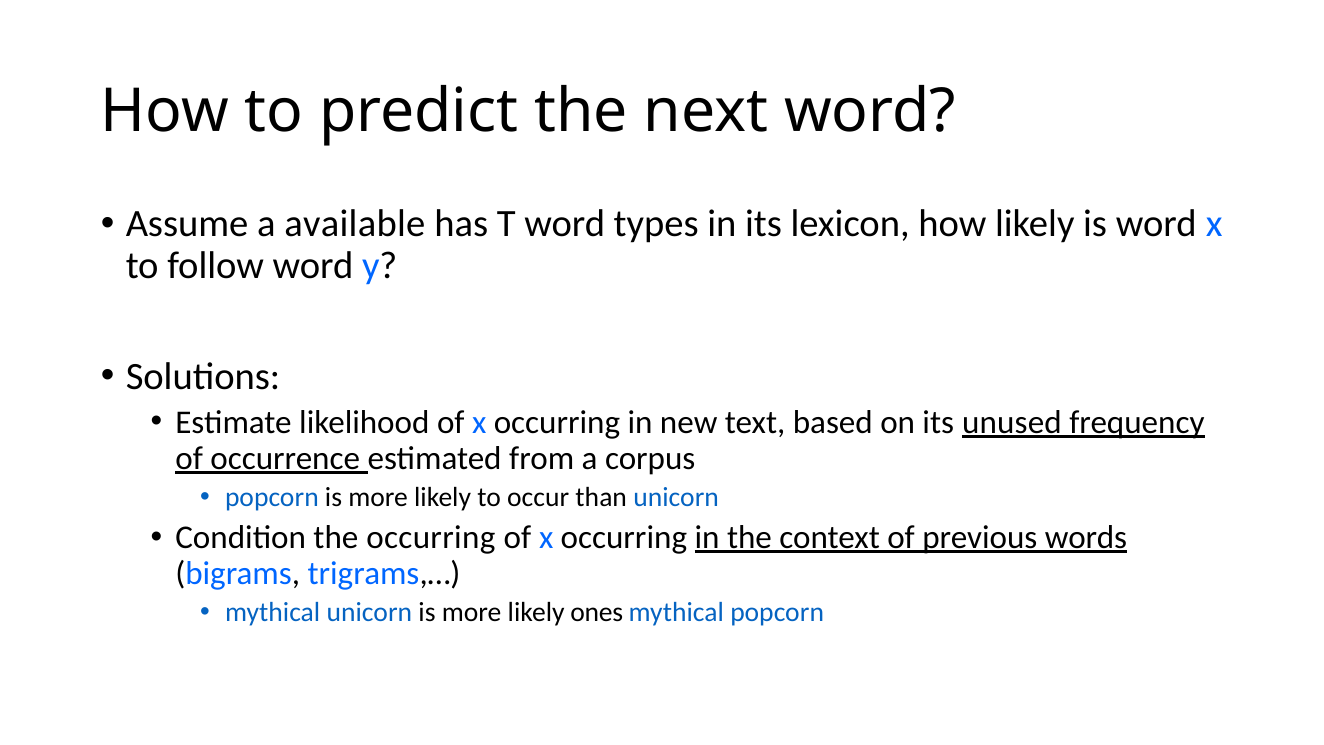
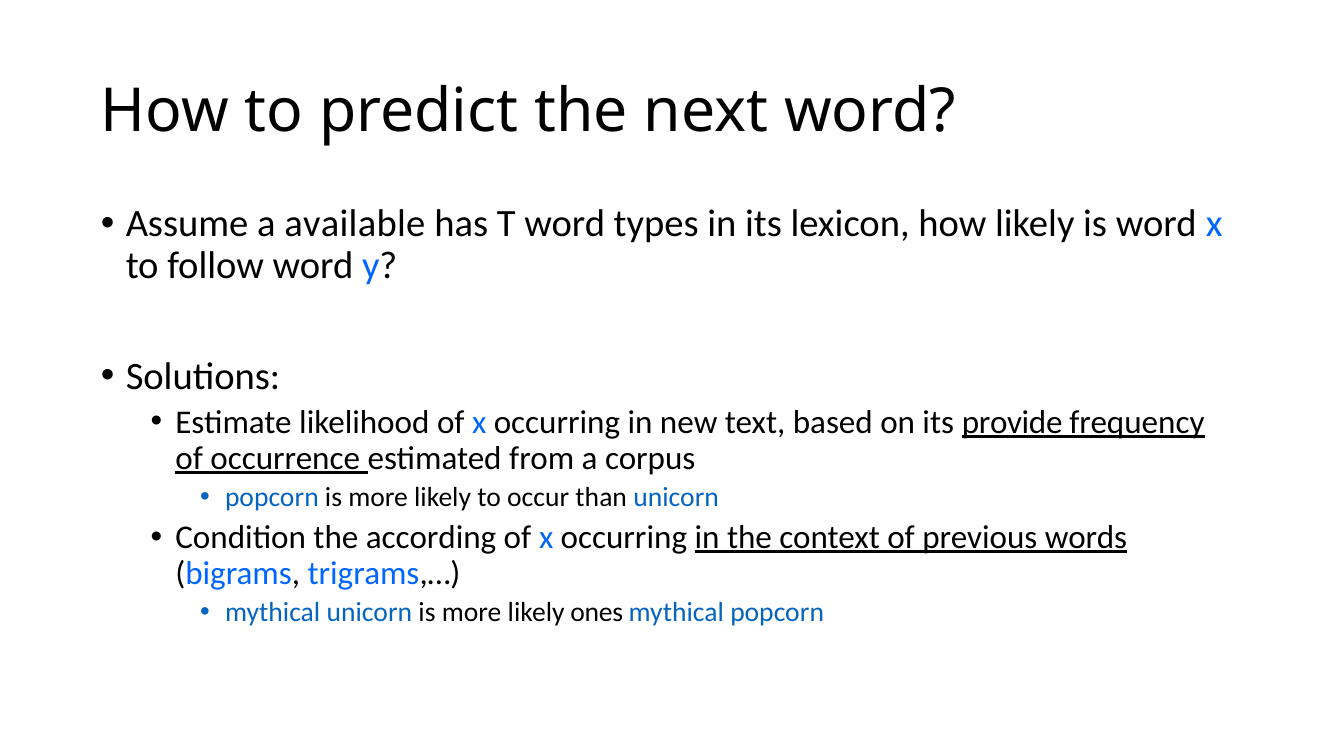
unused: unused -> provide (1012, 422)
the occurring: occurring -> according (431, 537)
